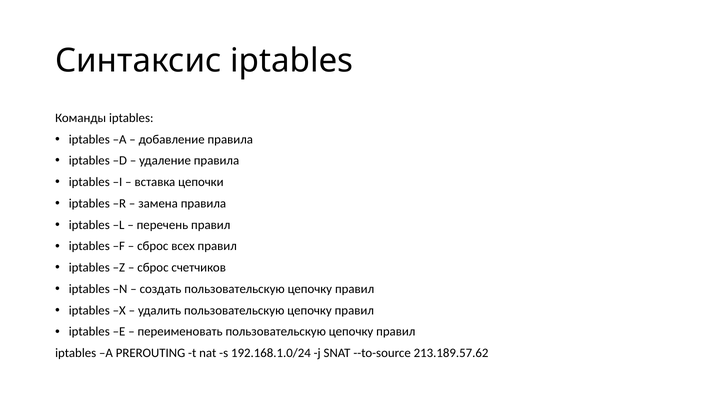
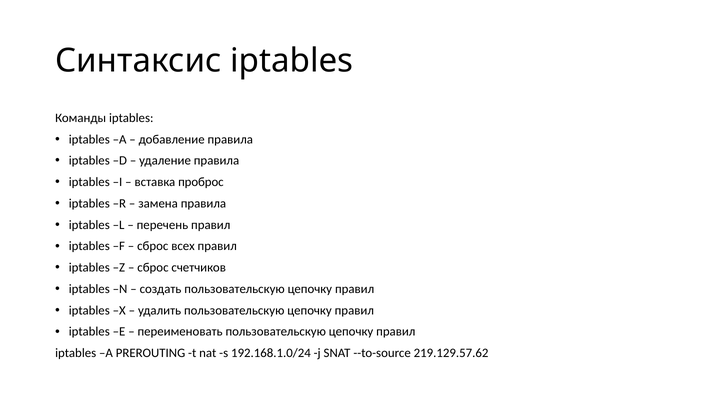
цепочки: цепочки -> проброс (201, 182)
213.189.57.62: 213.189.57.62 -> 219.129.57.62 (451, 353)
